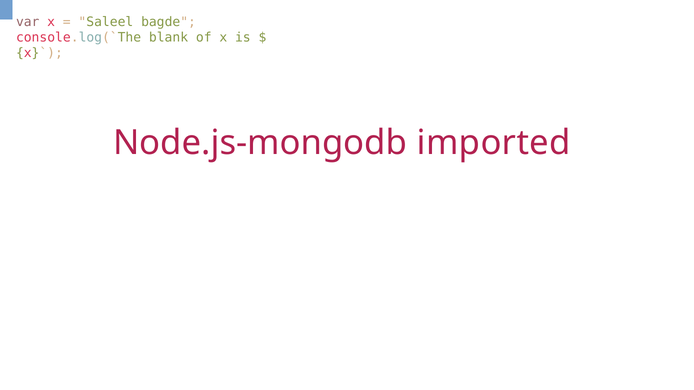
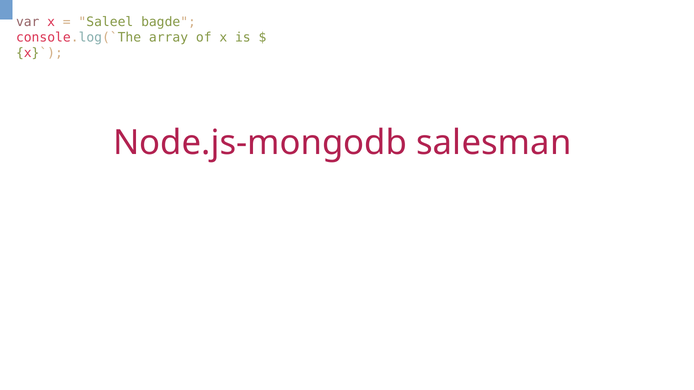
blank: blank -> array (169, 38)
imported: imported -> salesman (494, 143)
